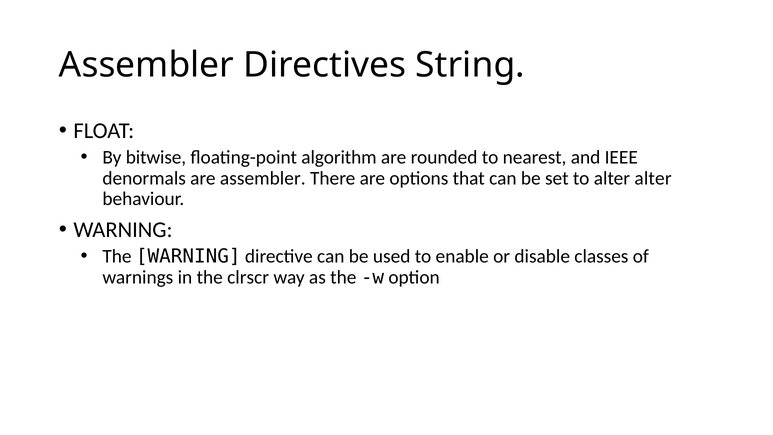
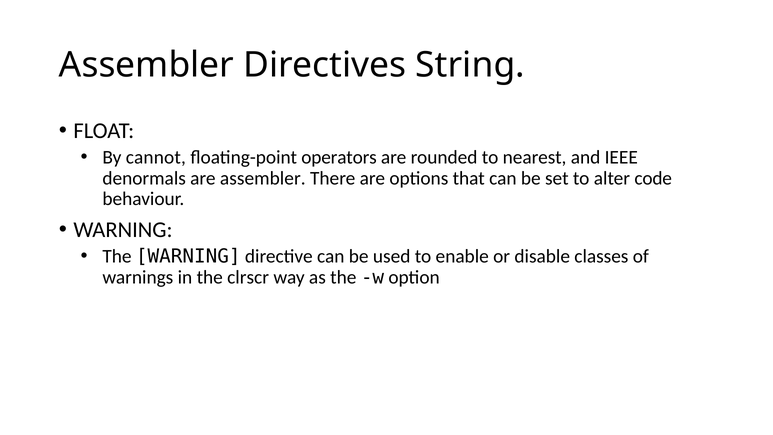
bitwise: bitwise -> cannot (156, 157)
algorithm: algorithm -> operators (339, 157)
alter alter: alter -> code (653, 178)
